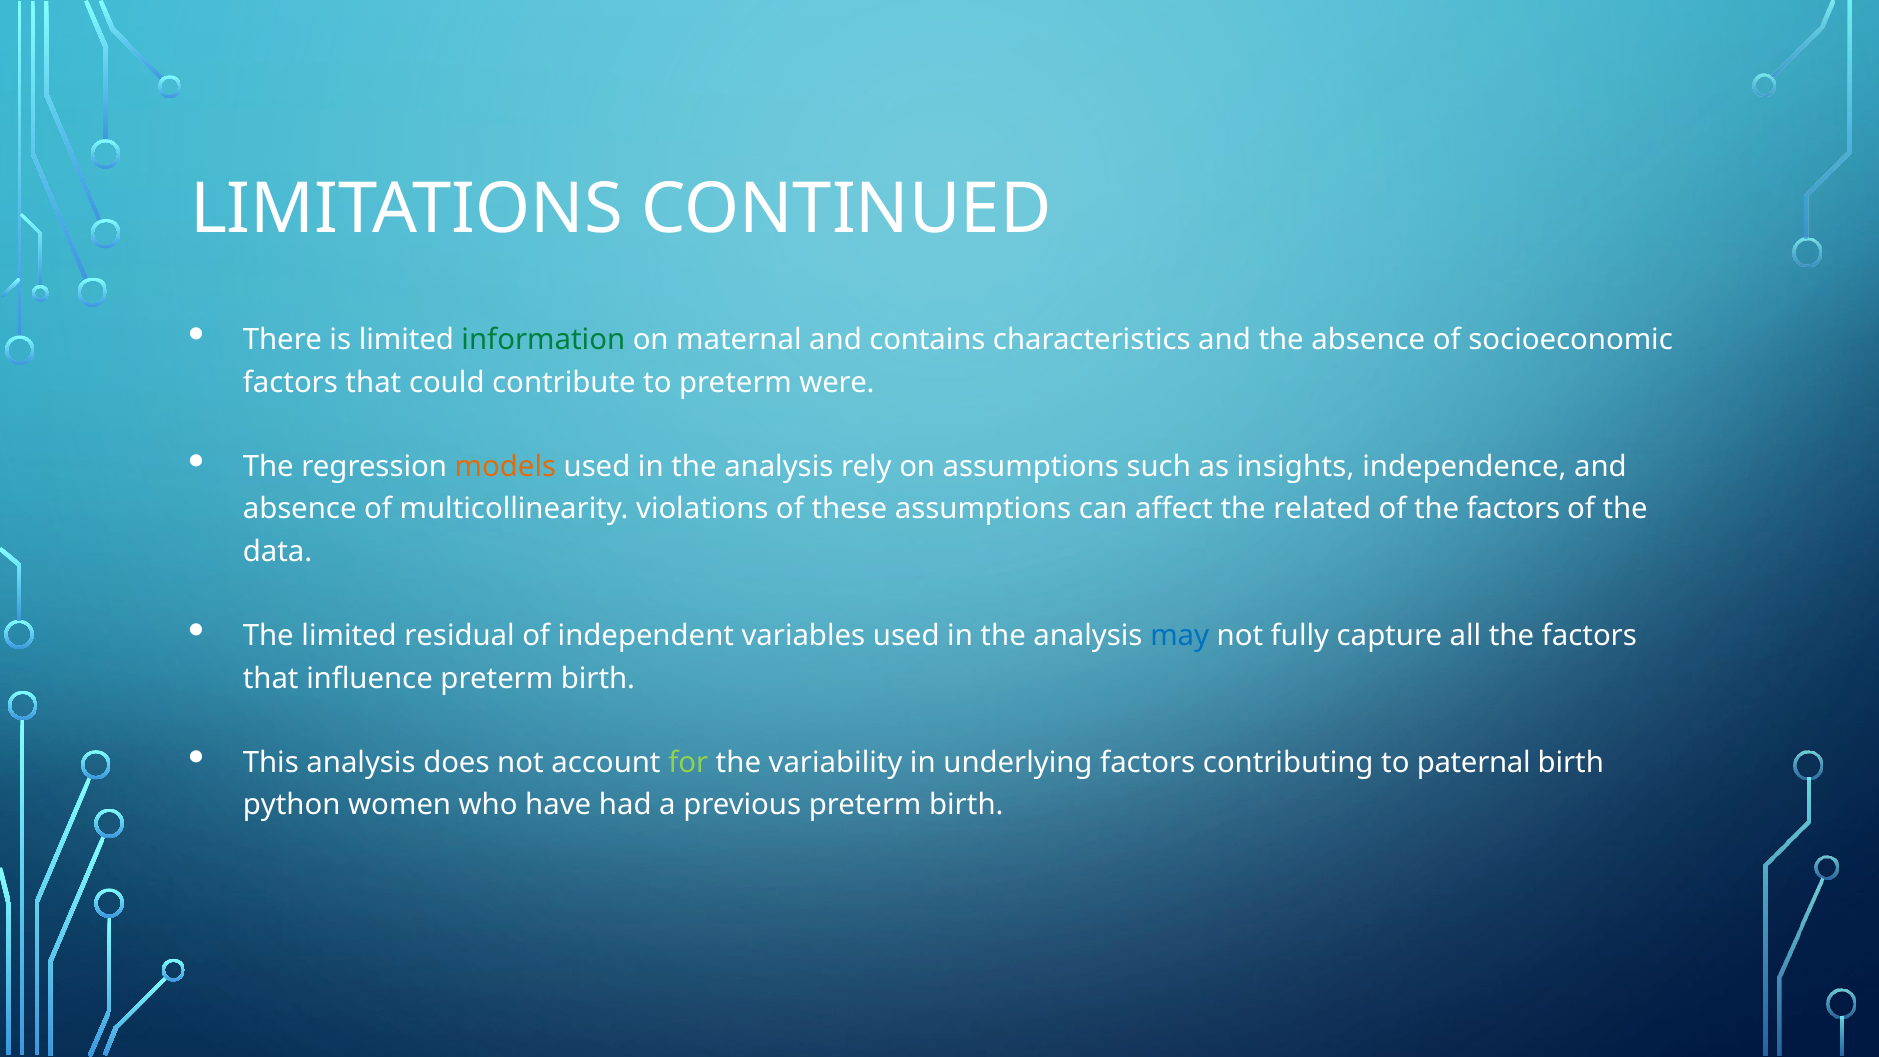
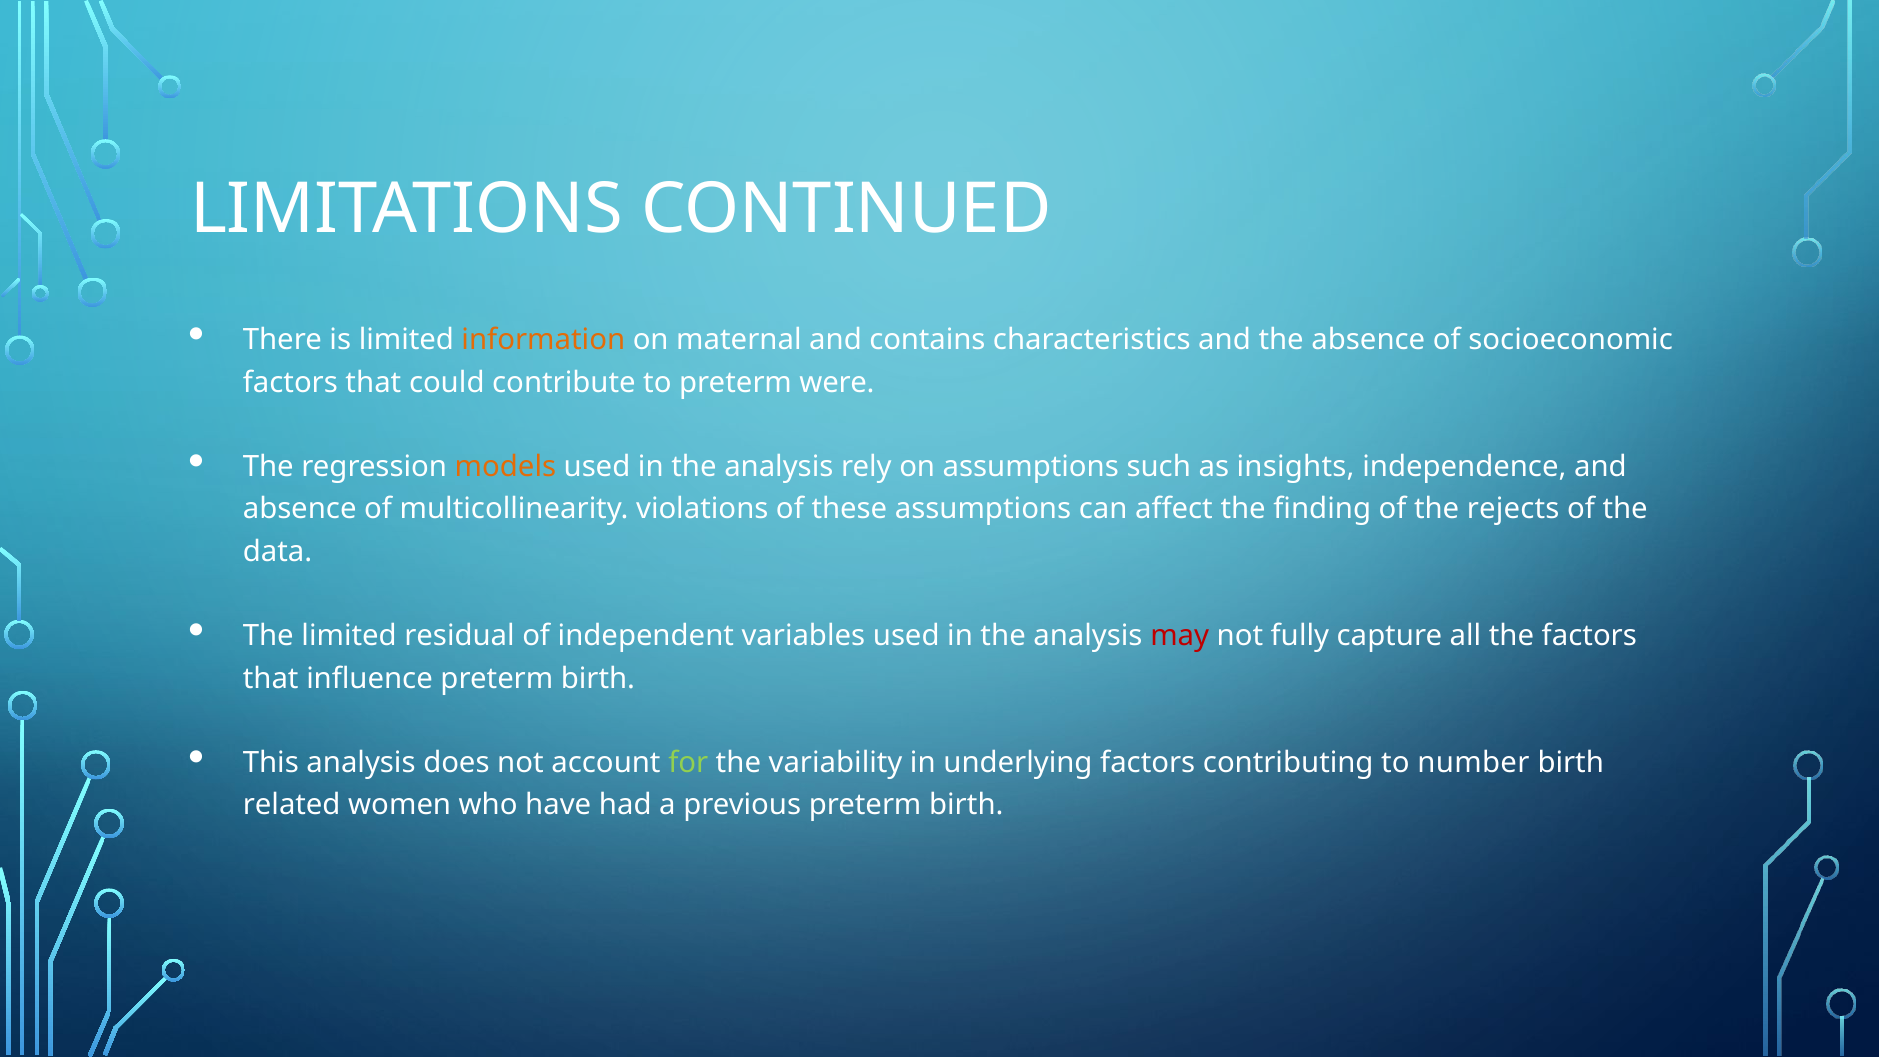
information colour: green -> orange (543, 340)
related: related -> finding (1322, 509)
of the factors: factors -> rejects (1513, 509)
may colour: blue -> red (1180, 636)
paternal: paternal -> number (1473, 763)
python: python -> related (292, 805)
